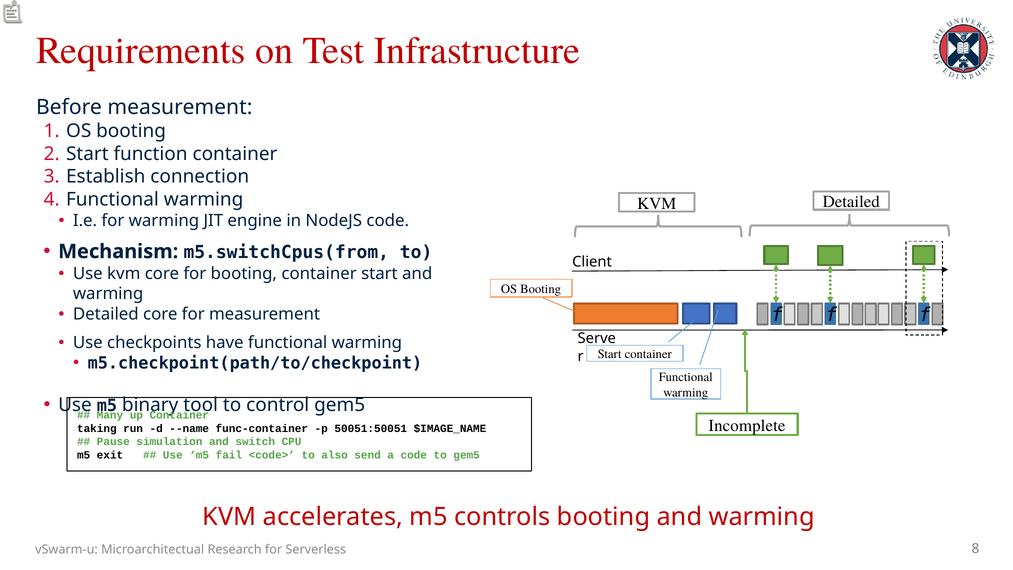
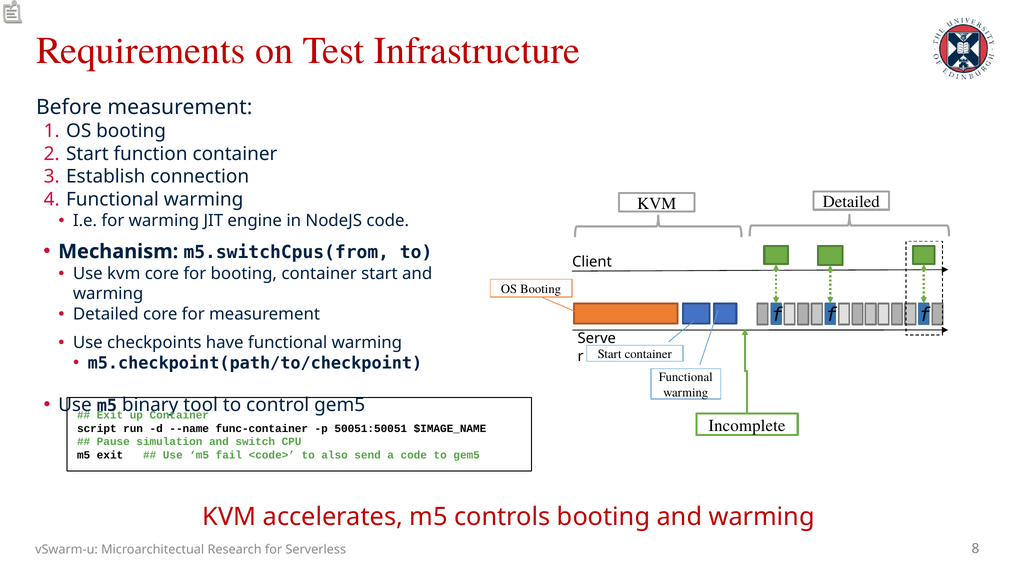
Many: Many -> Exit (110, 415)
taking: taking -> script (97, 428)
